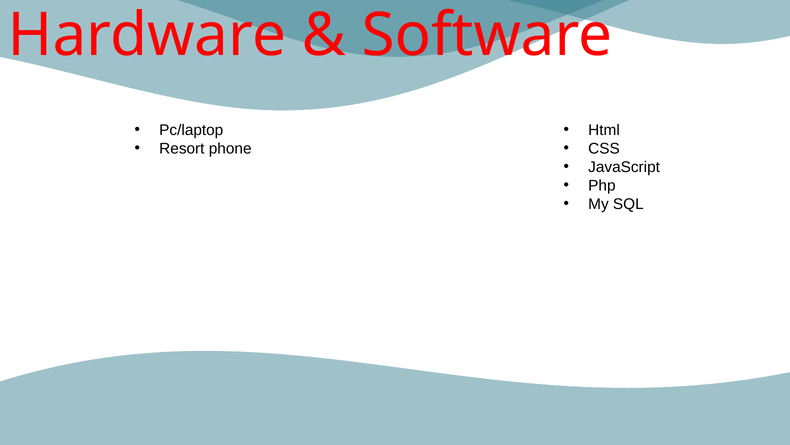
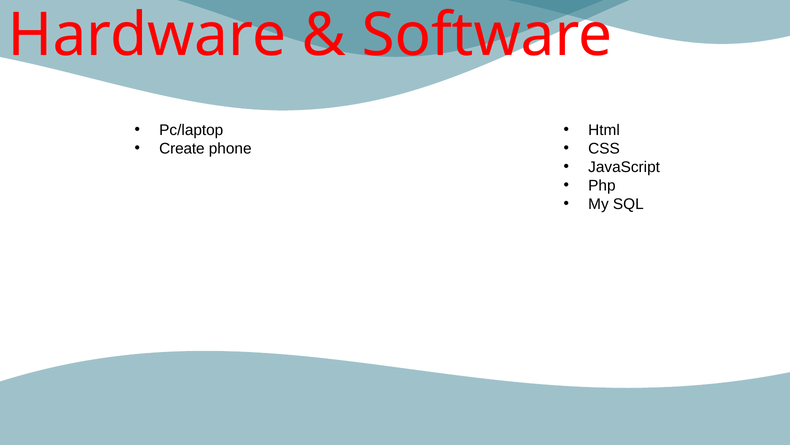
Resort: Resort -> Create (182, 148)
